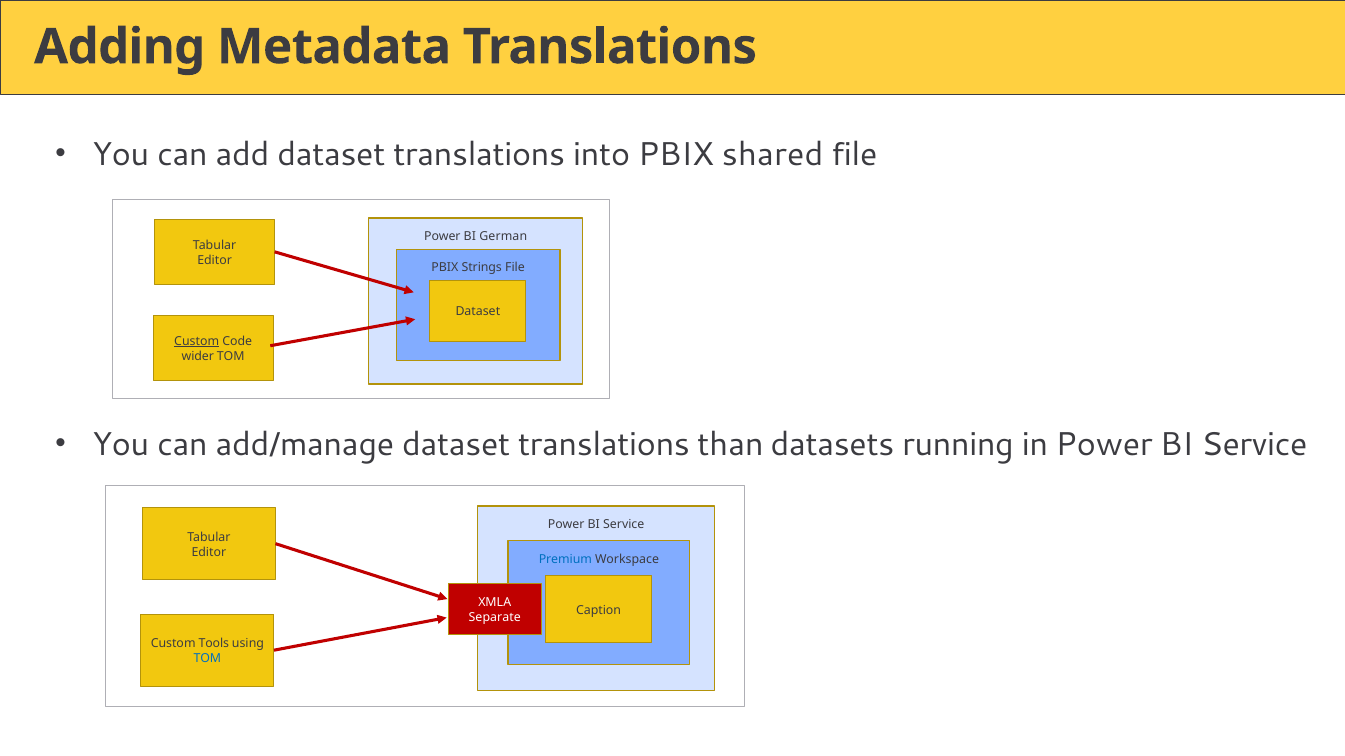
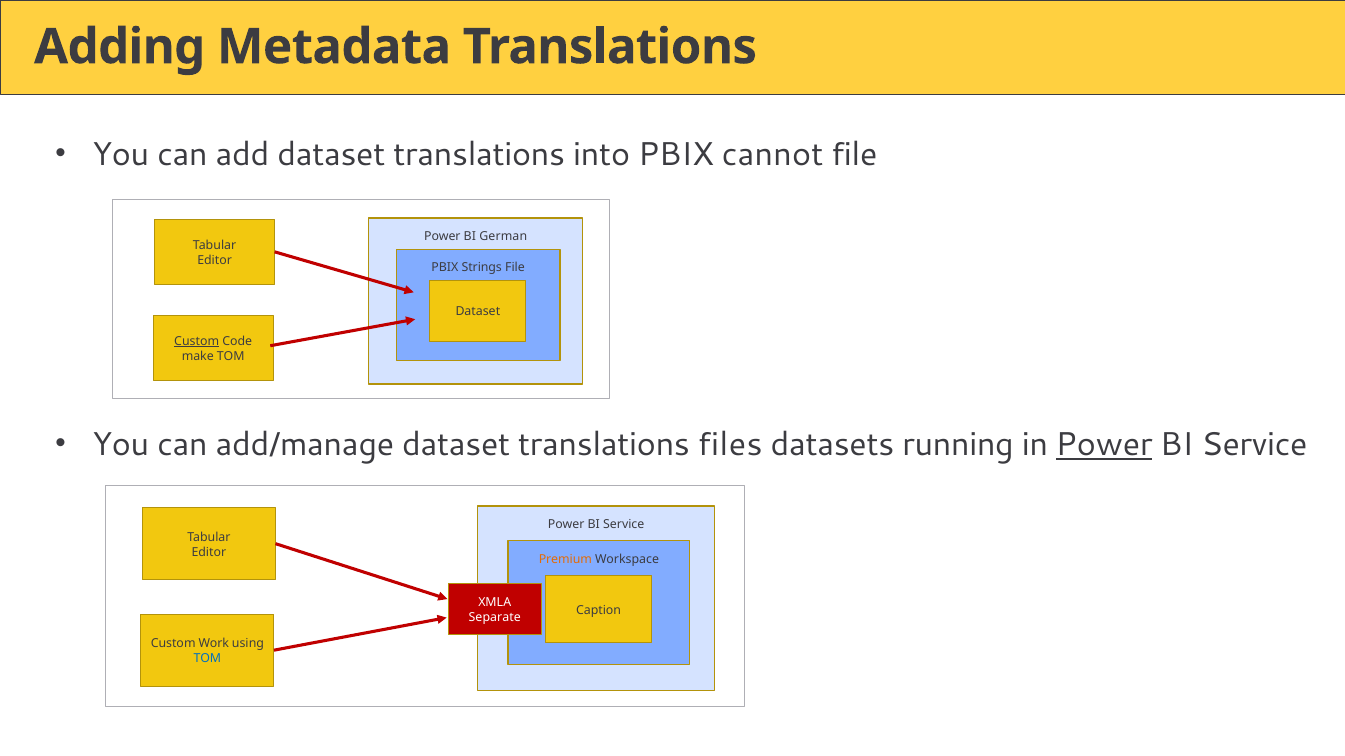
shared: shared -> cannot (773, 155)
wider: wider -> make (198, 356)
than: than -> files (730, 445)
Power underline: none -> present (1104, 445)
Premium colour: blue -> orange (565, 559)
Tools: Tools -> Work (214, 644)
